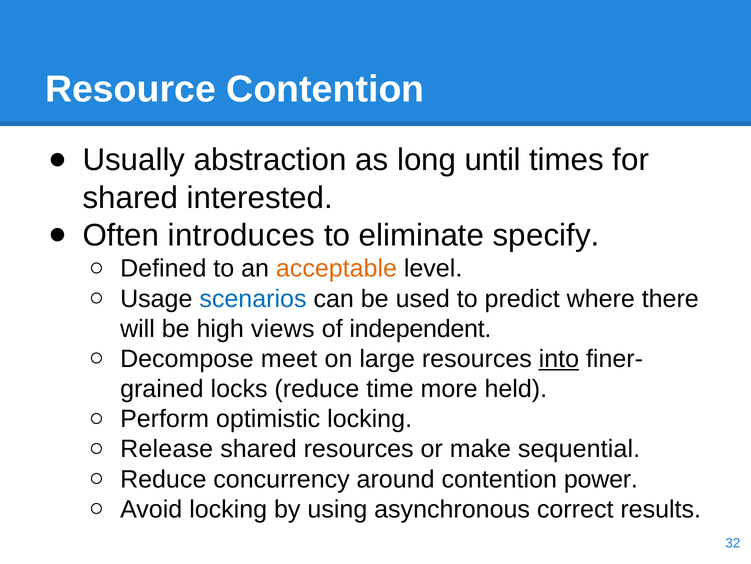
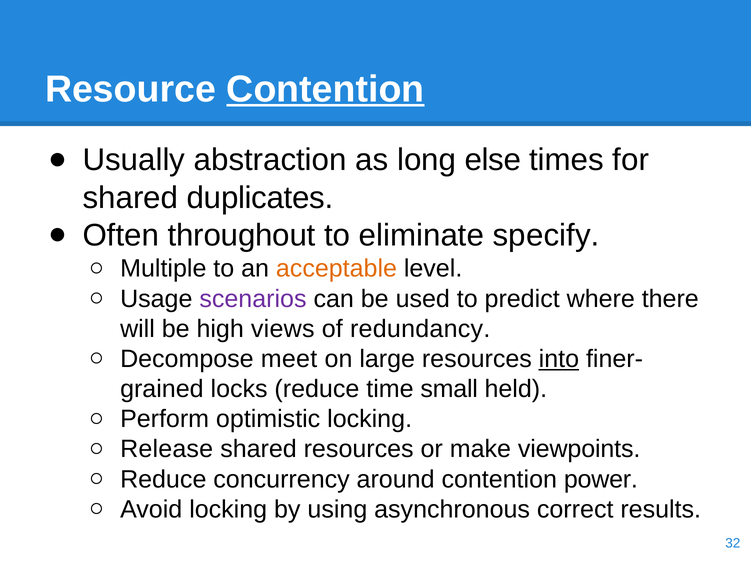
Contention underline: none -> present (325, 89)
until: until -> else (493, 160)
interested: interested -> duplicates (260, 197)
introduces: introduces -> throughout (242, 235)
Defined: Defined -> Multiple (163, 268)
scenarios colour: blue -> purple (253, 298)
independent: independent -> redundancy (420, 328)
more: more -> small (449, 389)
sequential: sequential -> viewpoints (579, 449)
